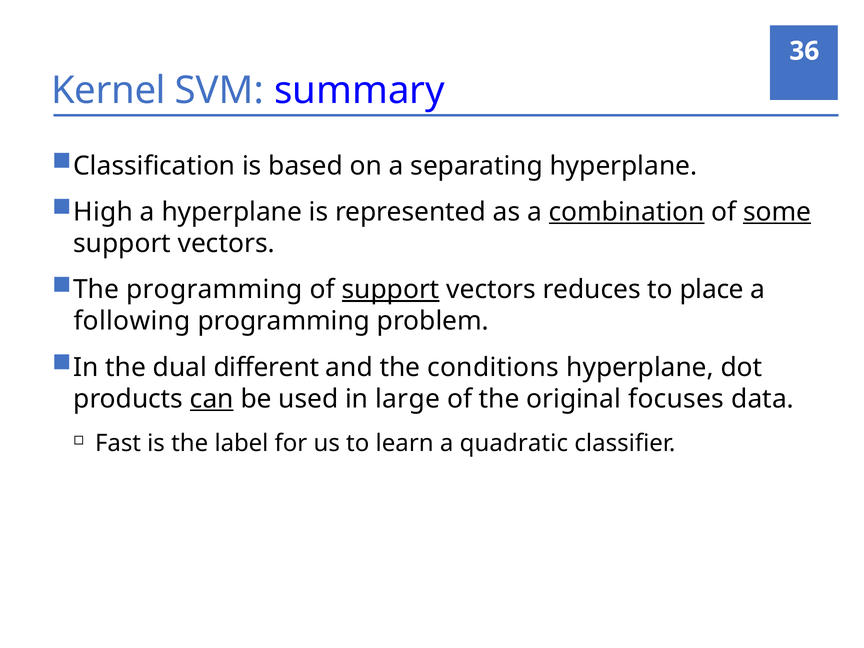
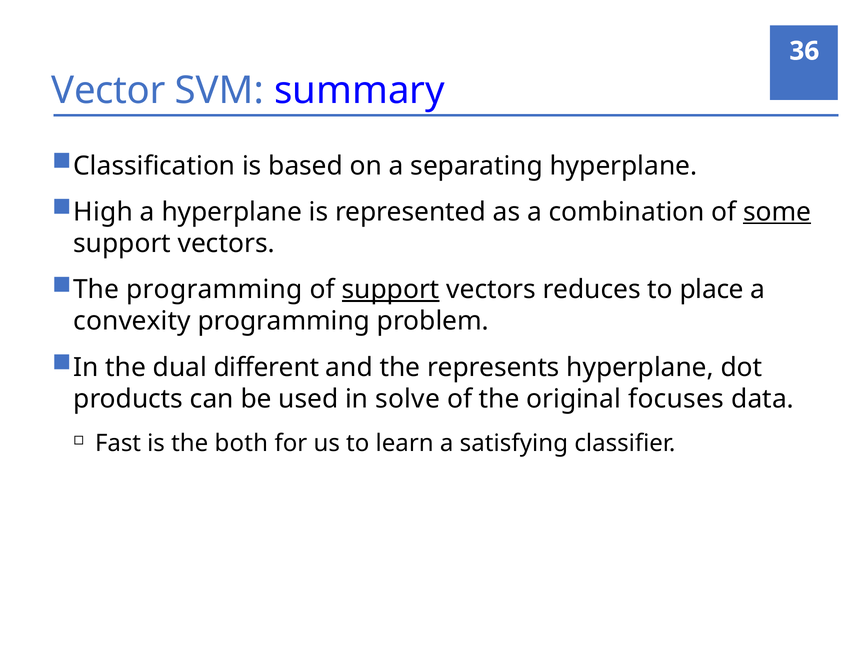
Kernel: Kernel -> Vector (108, 90)
combination underline: present -> none (627, 212)
following: following -> convexity (132, 321)
conditions: conditions -> represents (493, 367)
can underline: present -> none (212, 399)
large: large -> solve (408, 399)
label: label -> both (241, 443)
quadratic: quadratic -> satisfying (514, 443)
